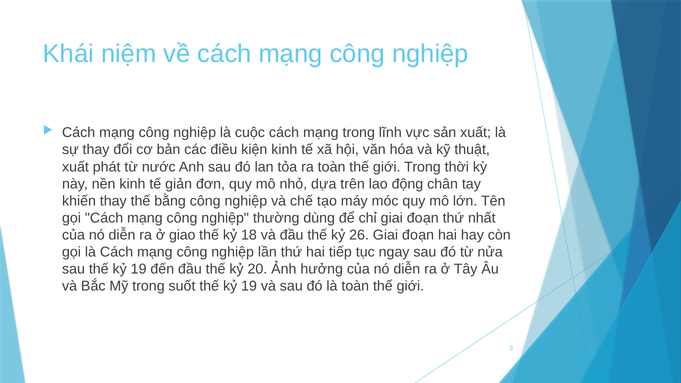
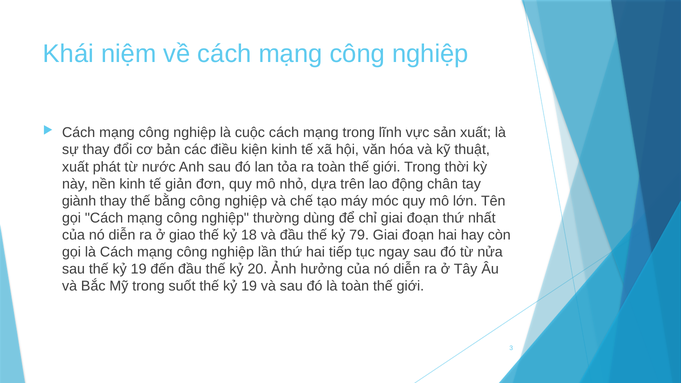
khiến: khiến -> giành (79, 201)
26: 26 -> 79 (359, 235)
